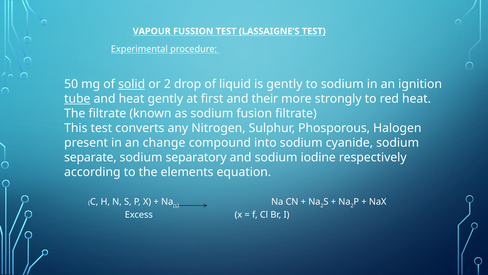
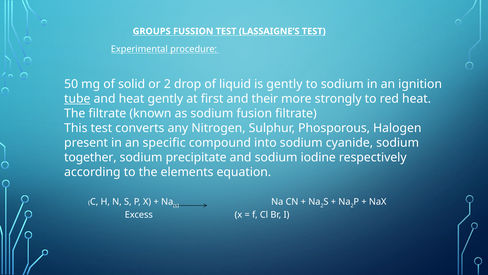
VAPOUR: VAPOUR -> GROUPS (152, 31)
solid underline: present -> none (132, 84)
change: change -> specific (164, 142)
separate: separate -> together (90, 157)
separatory: separatory -> precipitate (196, 157)
